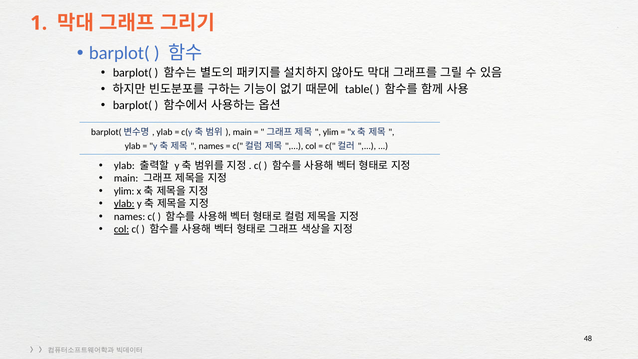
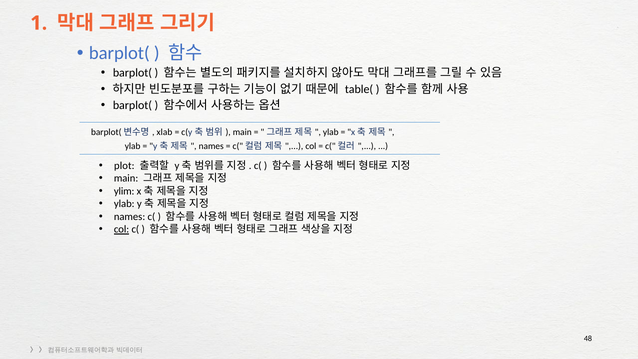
ylab: ylab -> xlab (164, 132)
ylim: ylim -> ylab (331, 132)
ylab: ylab -> plot (124, 166)
ylab underline: present -> none (124, 204)
